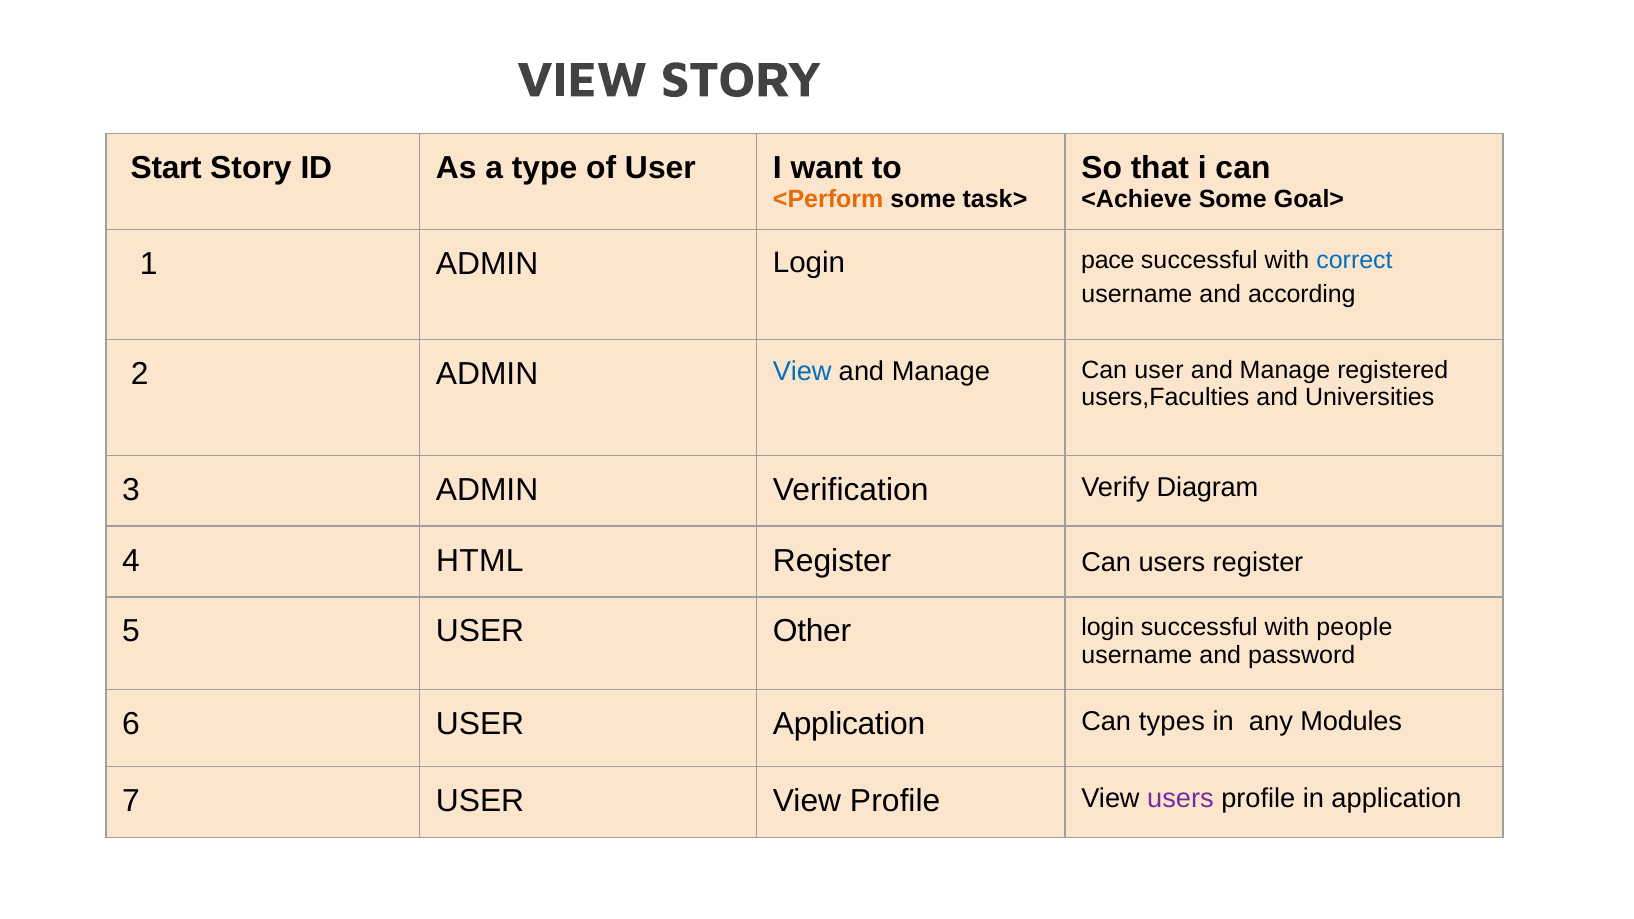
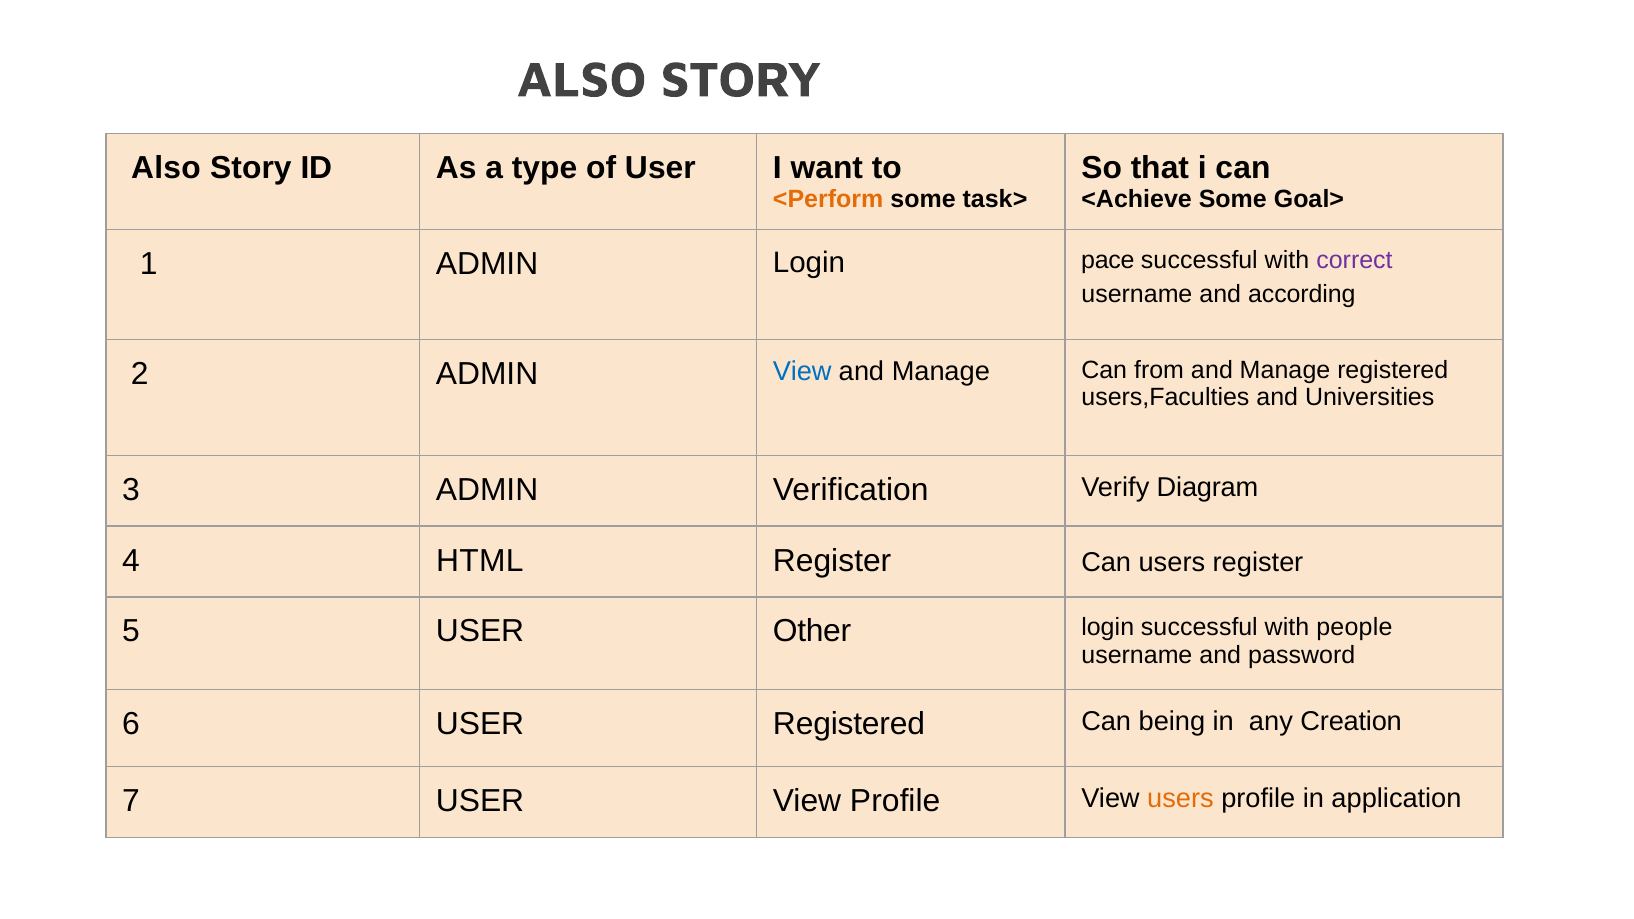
VIEW: VIEW -> ALSO (582, 80)
Start: Start -> Also (166, 168)
correct colour: blue -> purple (1354, 260)
Can user: user -> from (1159, 370)
USER Application: Application -> Registered (849, 724)
types: types -> being (1172, 722)
Modules: Modules -> Creation (1351, 722)
users colour: purple -> orange (1180, 799)
